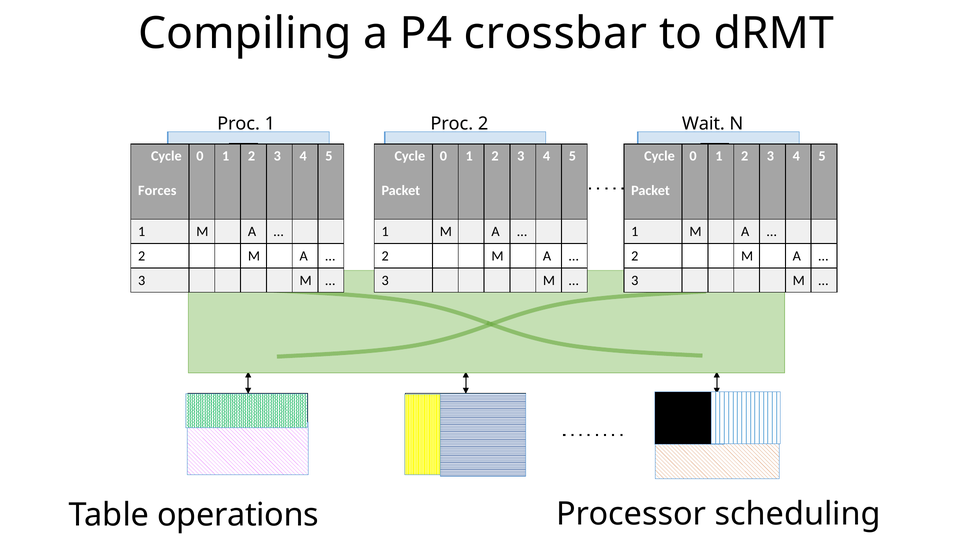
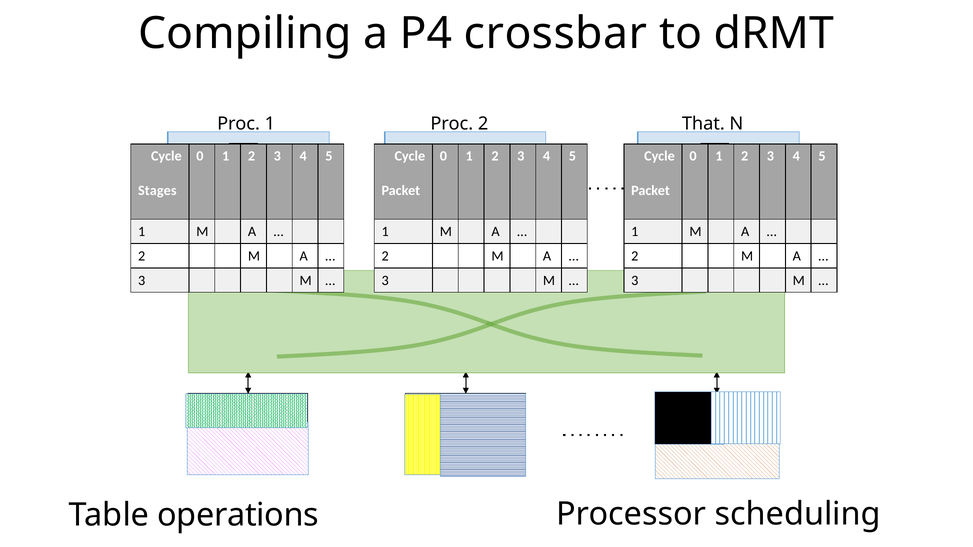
Wait: Wait -> That (703, 124)
Forces: Forces -> Stages (157, 191)
